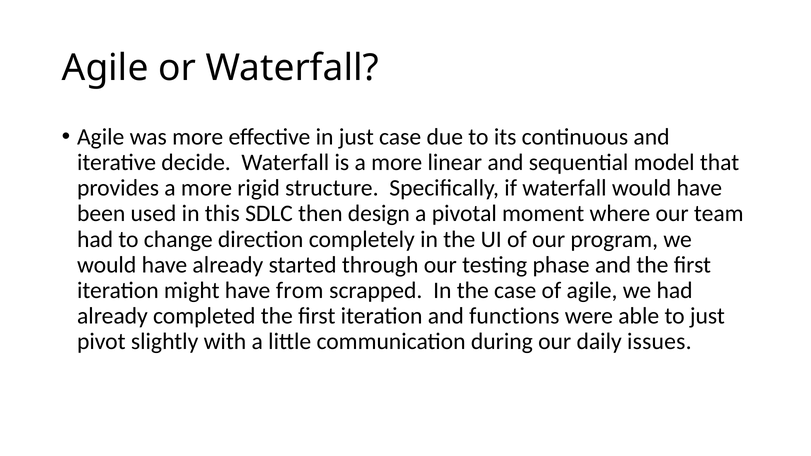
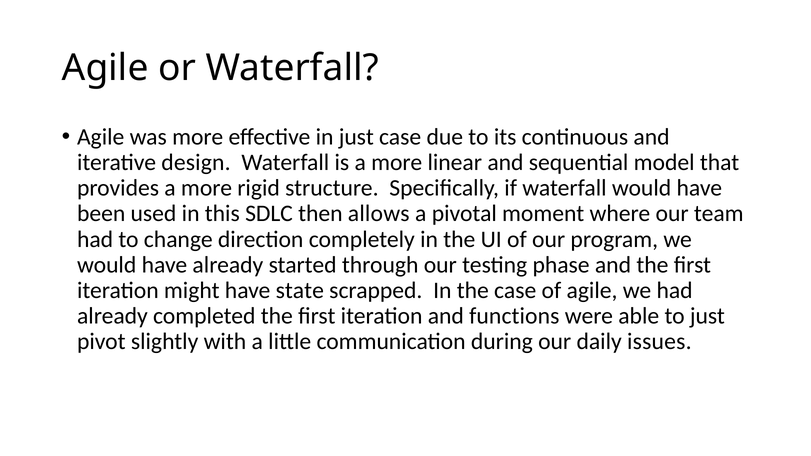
decide: decide -> design (196, 163)
design: design -> allows (379, 214)
from: from -> state (300, 290)
